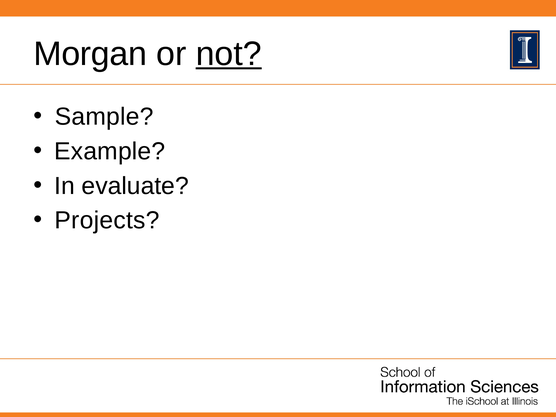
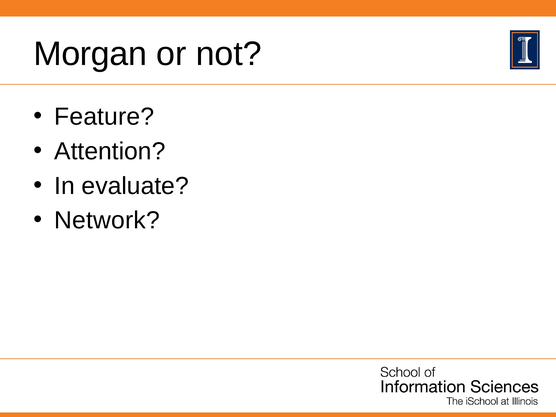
not underline: present -> none (229, 54)
Sample: Sample -> Feature (104, 117)
Example: Example -> Attention (110, 151)
Projects: Projects -> Network (107, 220)
